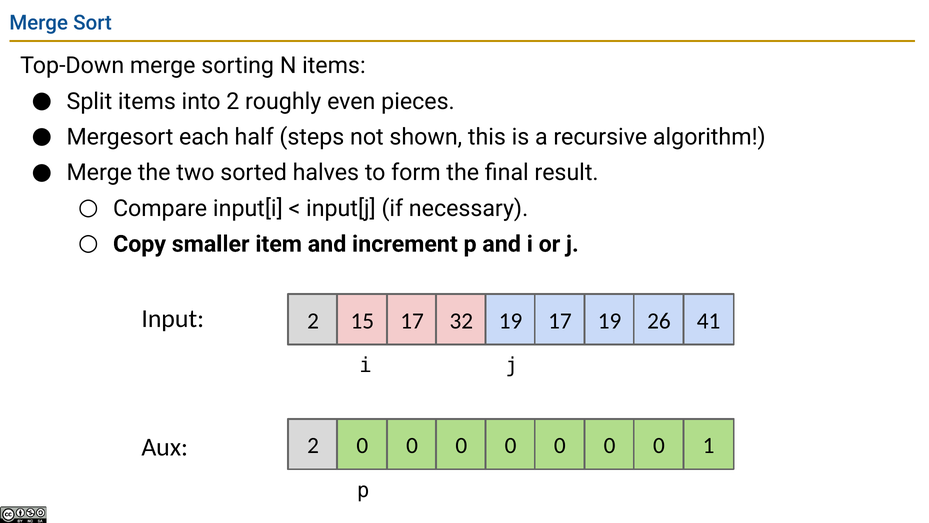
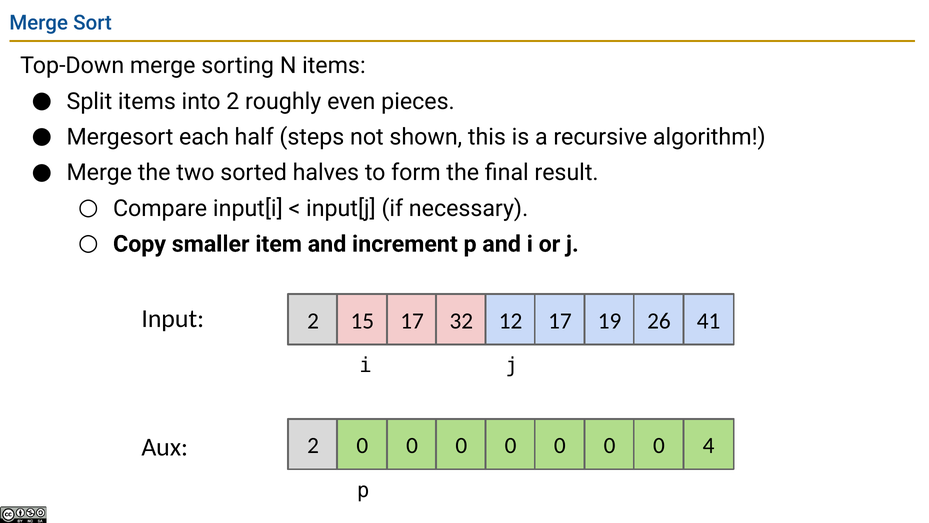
32 19: 19 -> 12 (511, 321)
1: 1 -> 4 (709, 445)
